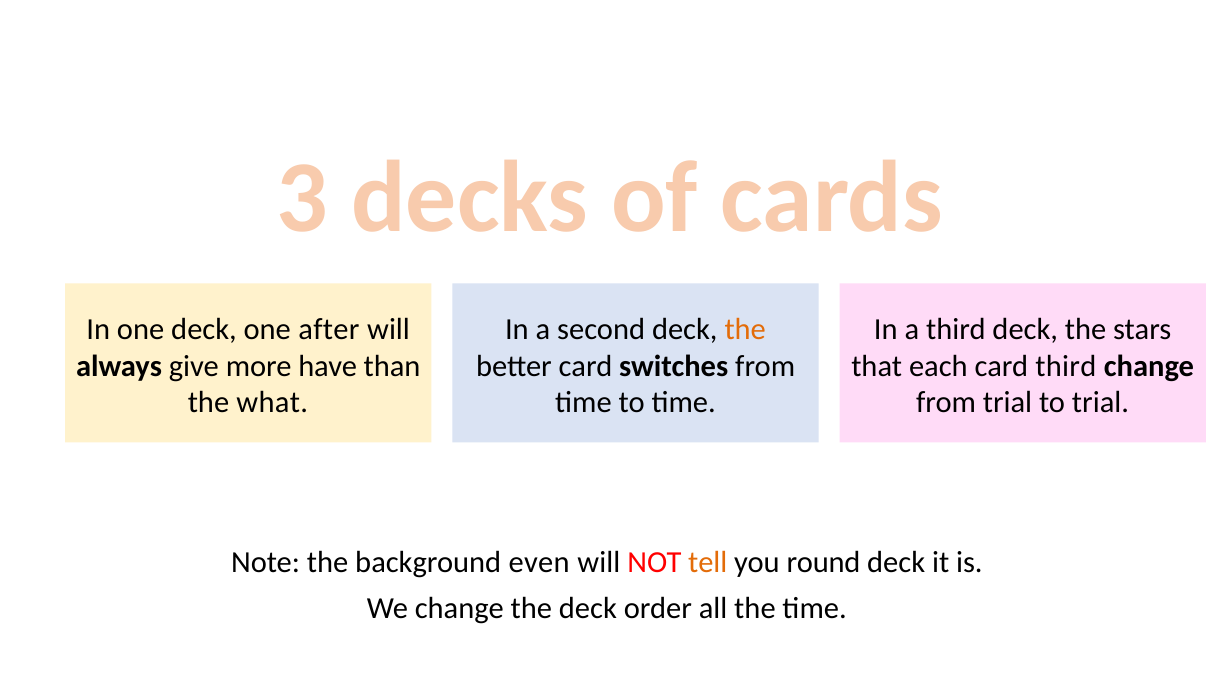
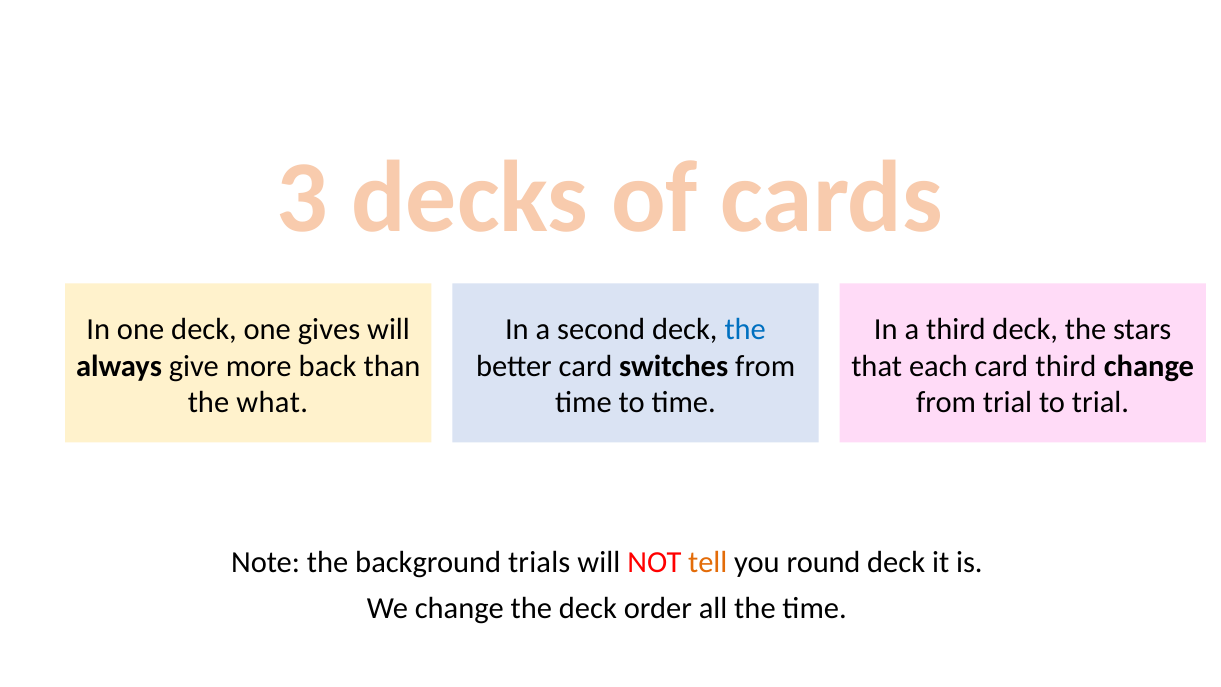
after: after -> gives (329, 329)
the colour: orange -> blue (745, 329)
have: have -> back (328, 366)
even: even -> trials (539, 563)
